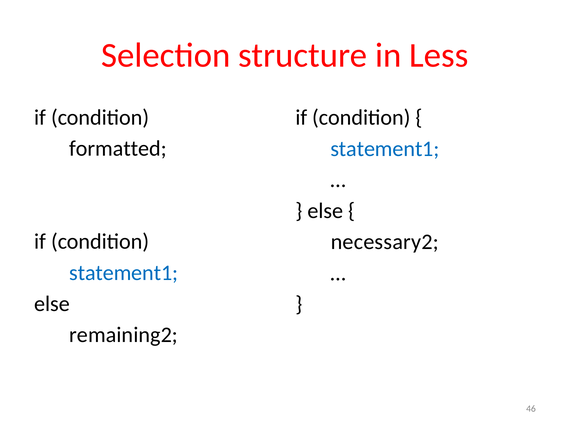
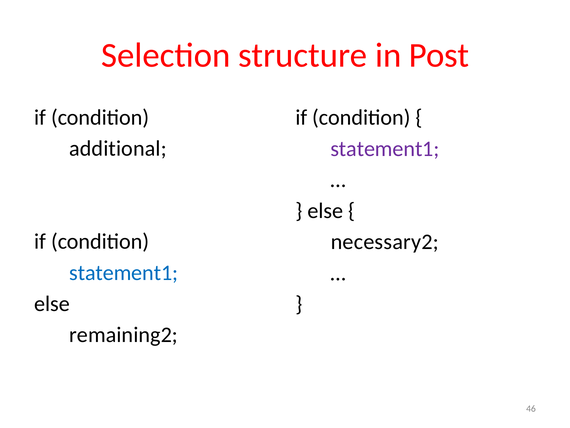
Less: Less -> Post (439, 55)
formatted: formatted -> additional (118, 148)
statement1 colour: blue -> purple (385, 149)
